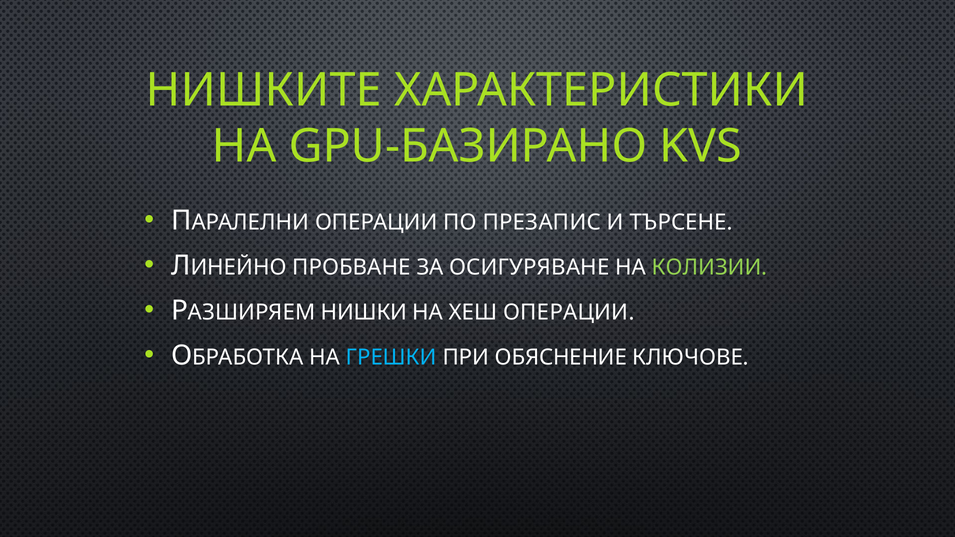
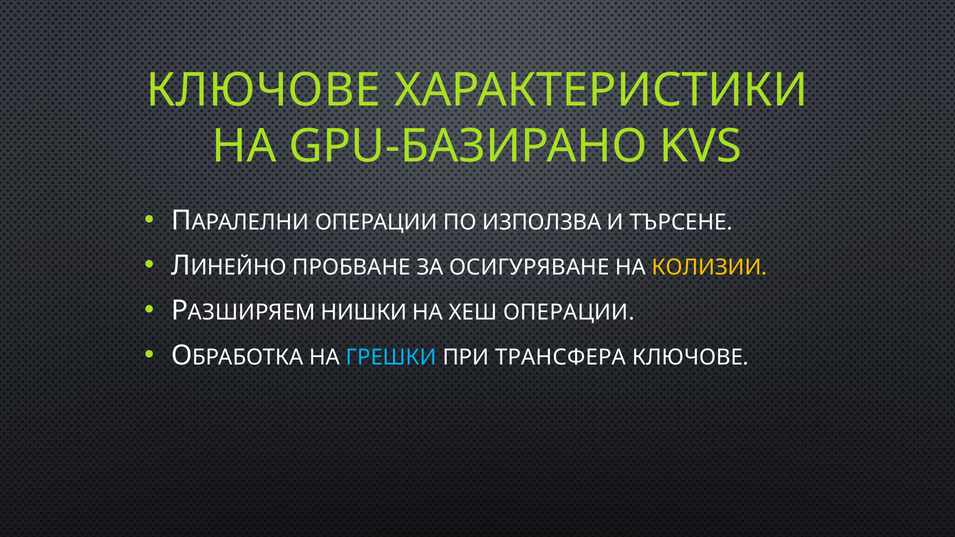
НИШКИТЕ: НИШКИТЕ -> КЛЮЧОВЕ (263, 90)
ПРЕЗАПИС: ПРЕЗАПИС -> ИЗПОЛЗВА (542, 223)
КОЛИЗИИ colour: light green -> yellow (710, 268)
ОБЯСНЕНИЕ: ОБЯСНЕНИЕ -> ТРАНСФЕРА (561, 358)
